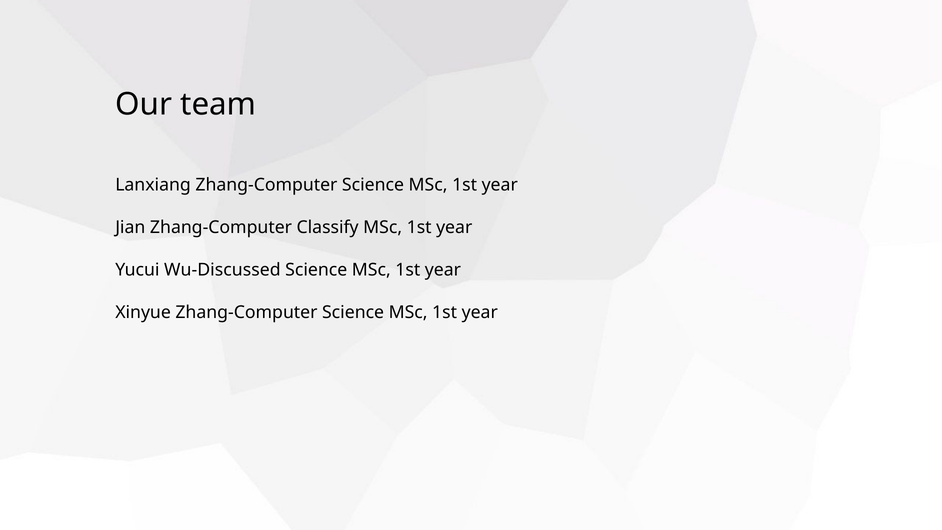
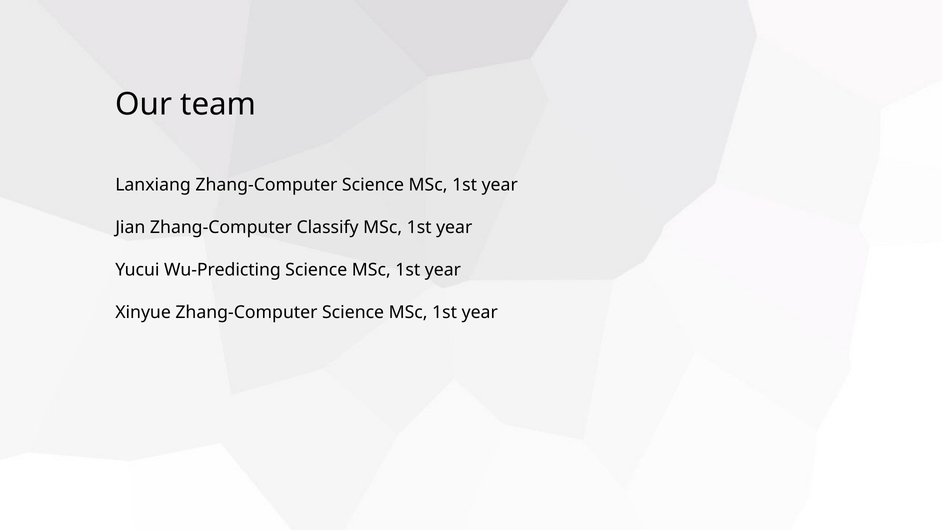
Wu-Discussed: Wu-Discussed -> Wu-Predicting (222, 270)
